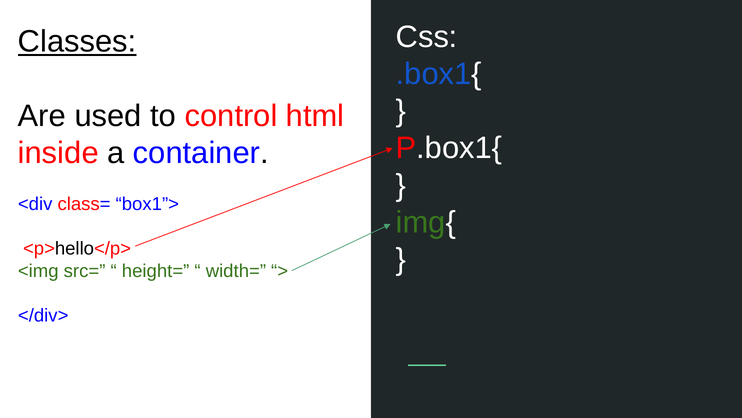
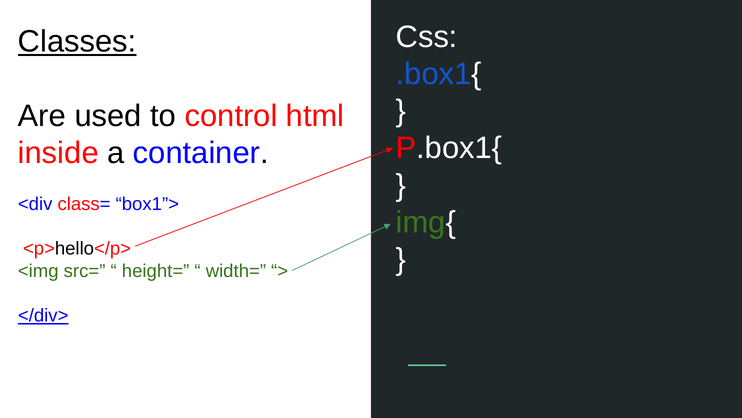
</div> underline: none -> present (43, 315)
